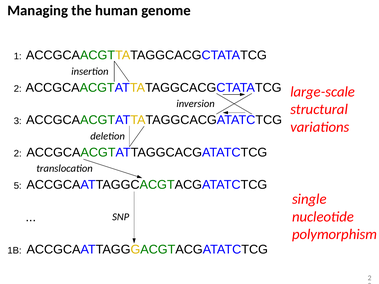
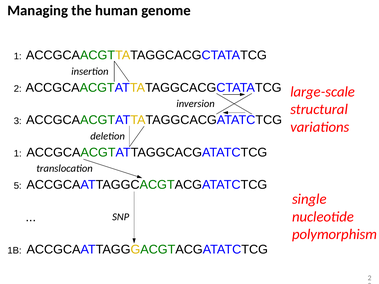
2: 2 -> 1 (18, 154)
